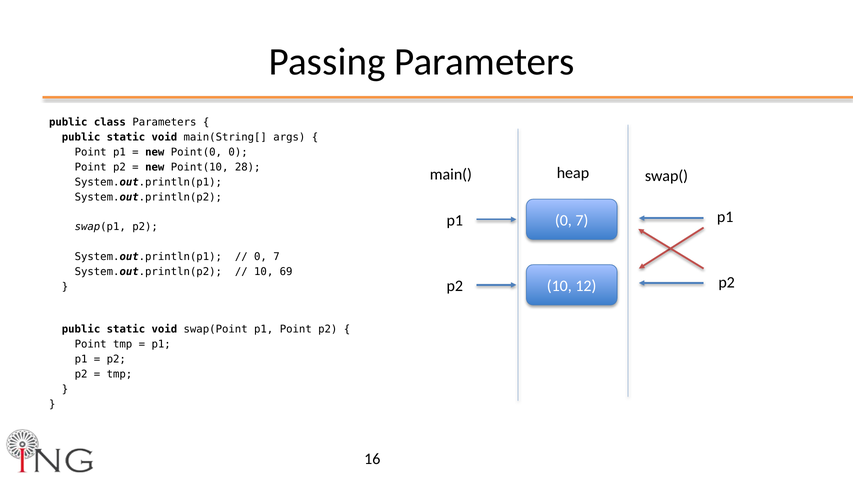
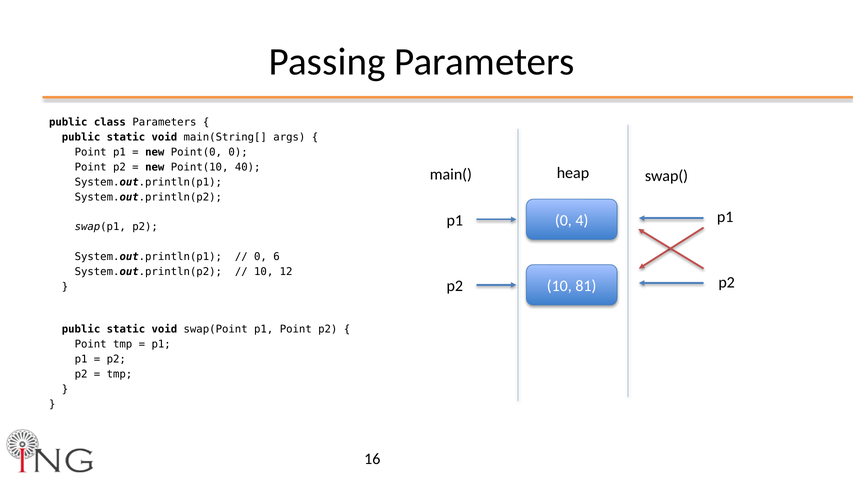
28: 28 -> 40 (248, 167)
7: 7 -> 4 (582, 220)
7: 7 -> 6 (277, 257)
69: 69 -> 12 (286, 272)
12: 12 -> 81 (586, 286)
